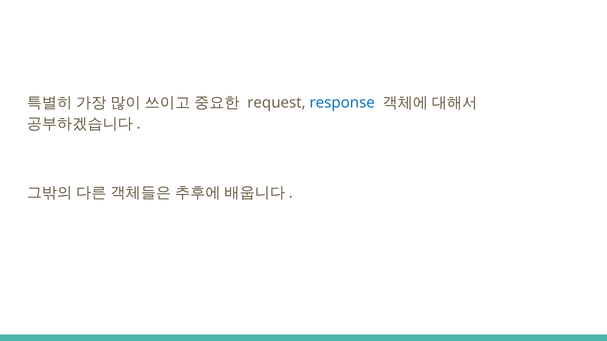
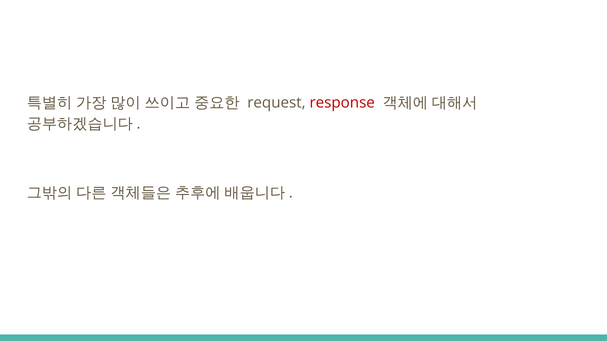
response colour: blue -> red (342, 103)
